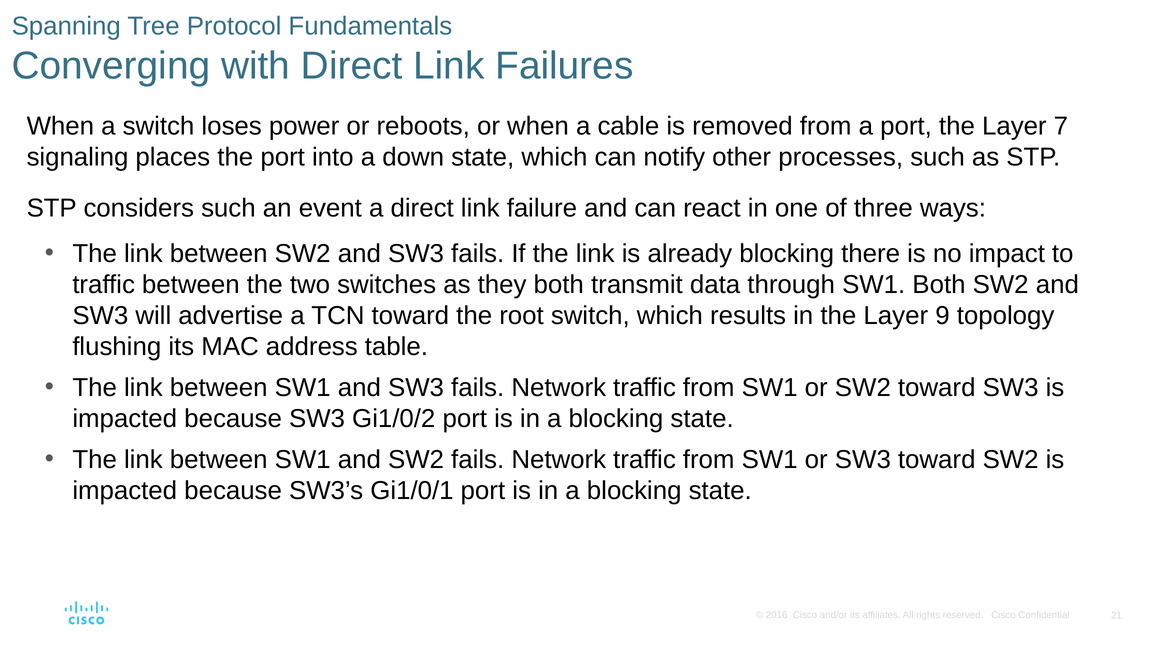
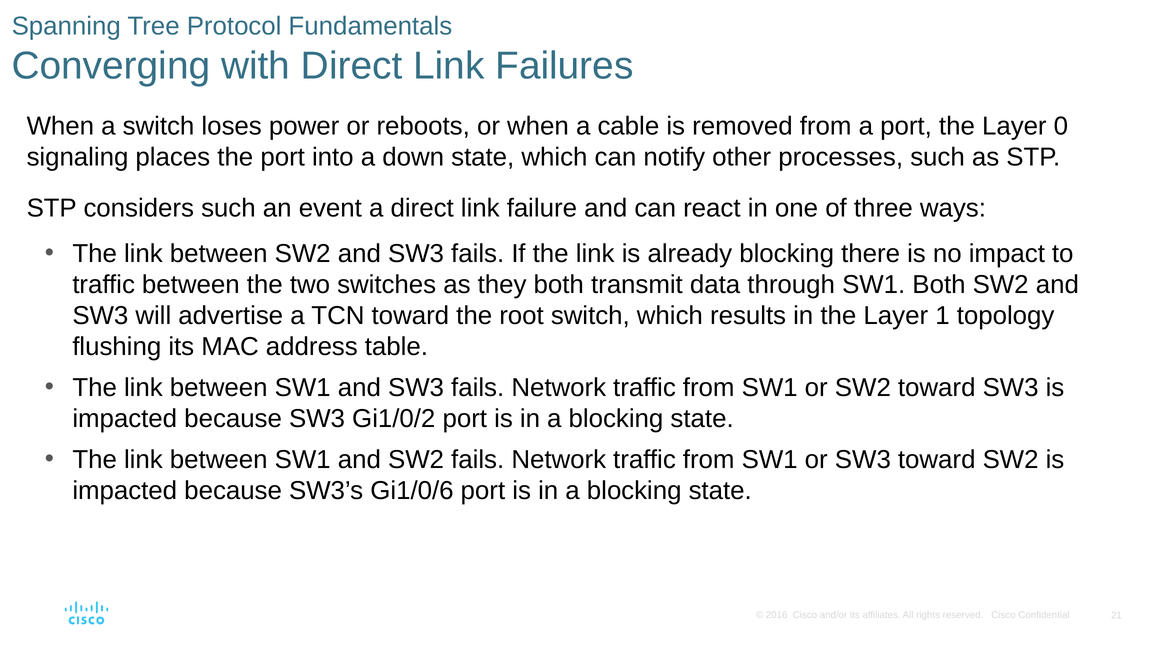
7: 7 -> 0 (1061, 126)
9: 9 -> 1 (942, 316)
Gi1/0/1: Gi1/0/1 -> Gi1/0/6 (412, 491)
